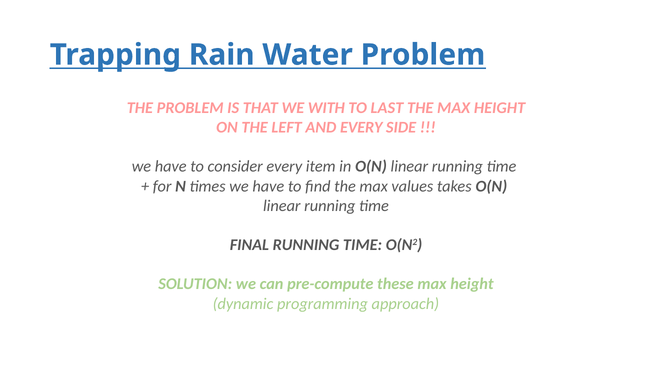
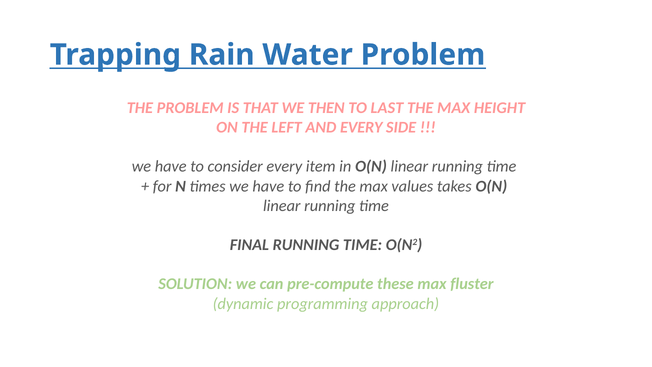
WITH: WITH -> THEN (326, 108)
these max height: height -> fluster (472, 284)
